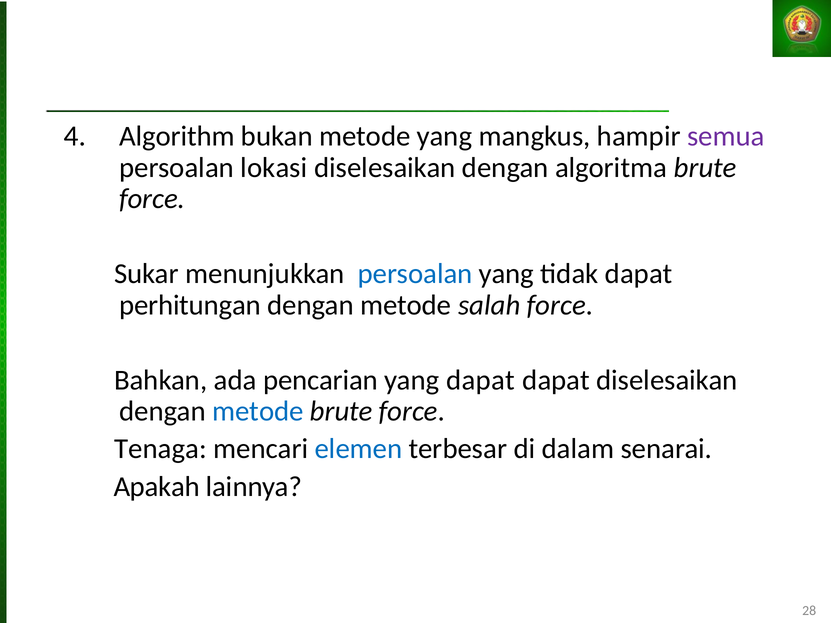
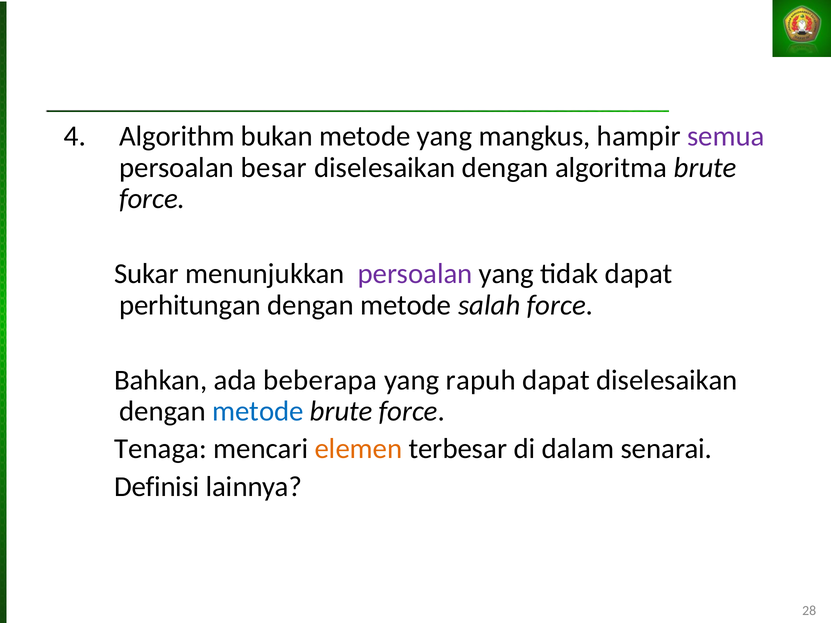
lokasi: lokasi -> besar (274, 168)
persoalan colour: blue -> purple (415, 274)
pencarian: pencarian -> beberapa (320, 380)
yang dapat: dapat -> rapuh (481, 380)
elemen colour: blue -> orange (358, 449)
Apakah: Apakah -> Definisi (157, 487)
